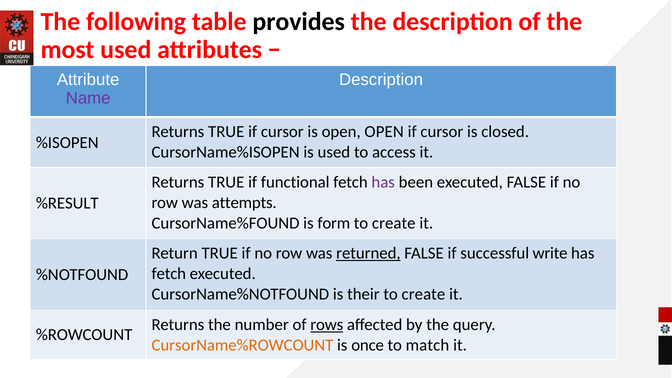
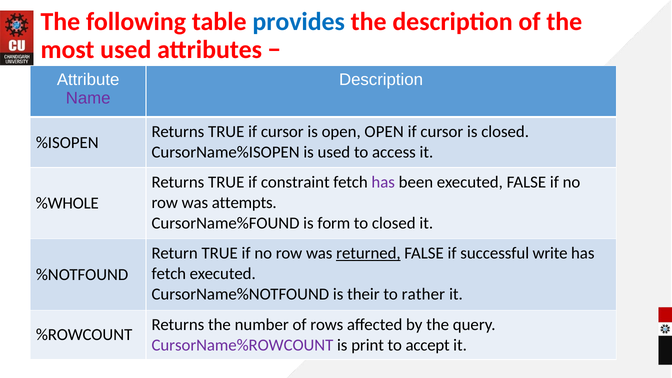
provides colour: black -> blue (299, 22)
functional: functional -> constraint (295, 182)
%RESULT: %RESULT -> %WHOLE (67, 203)
create: create -> closed (394, 223)
create: create -> rather (423, 294)
rows underline: present -> none (327, 325)
CursorName%ROWCOUNT colour: orange -> purple (242, 345)
once: once -> print (368, 345)
match: match -> accept (428, 345)
